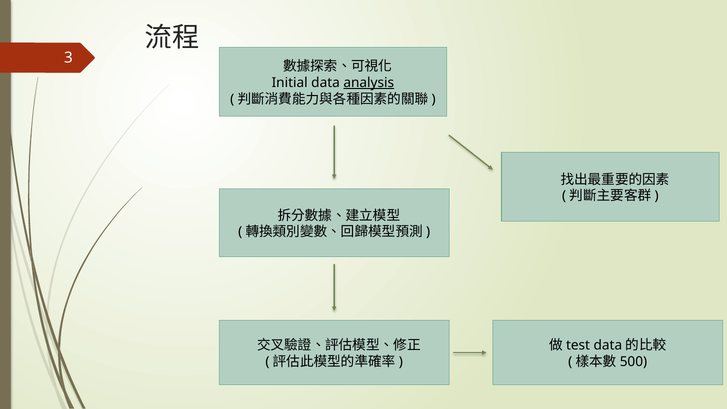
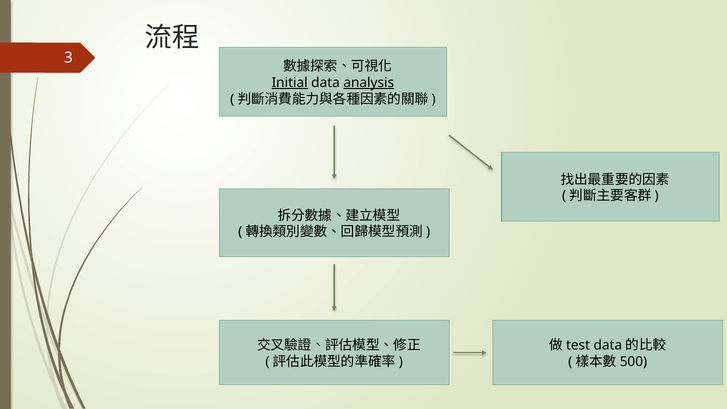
Initial underline: none -> present (290, 83)
